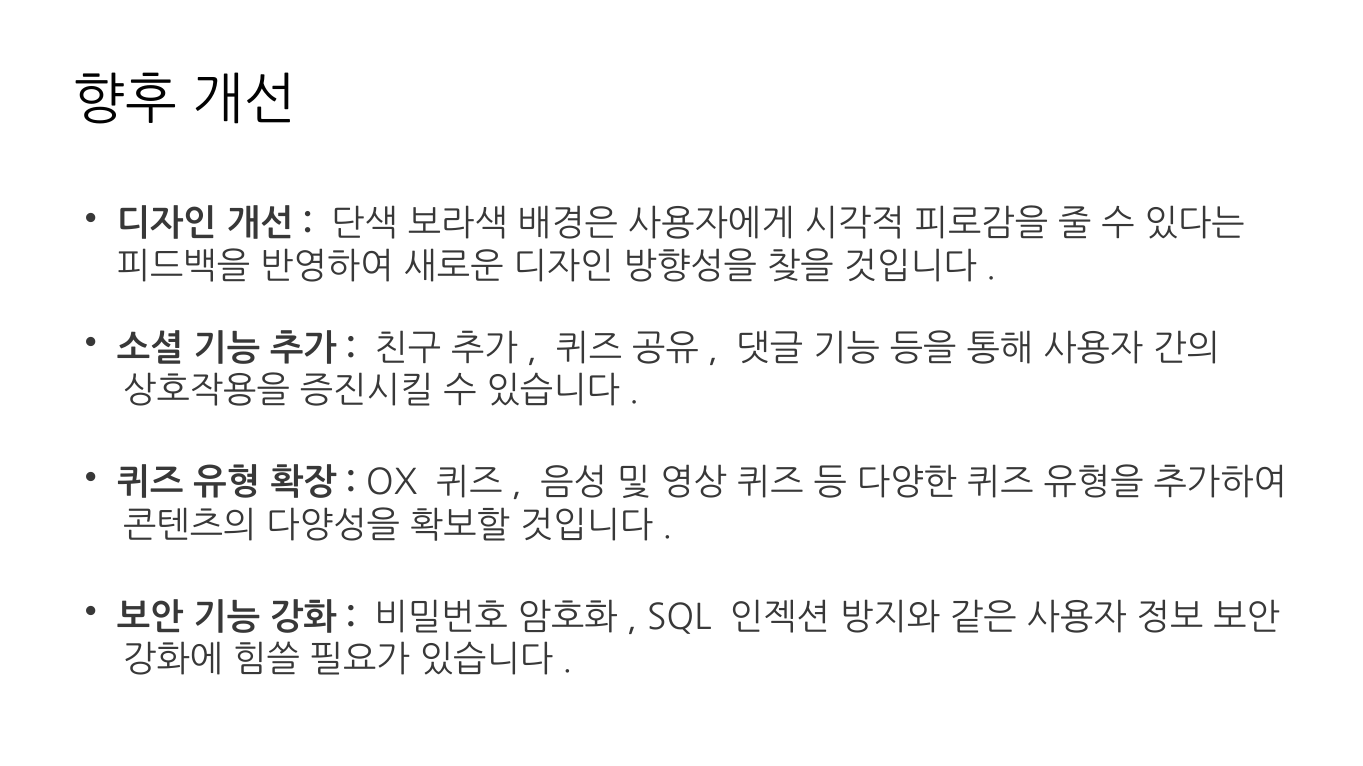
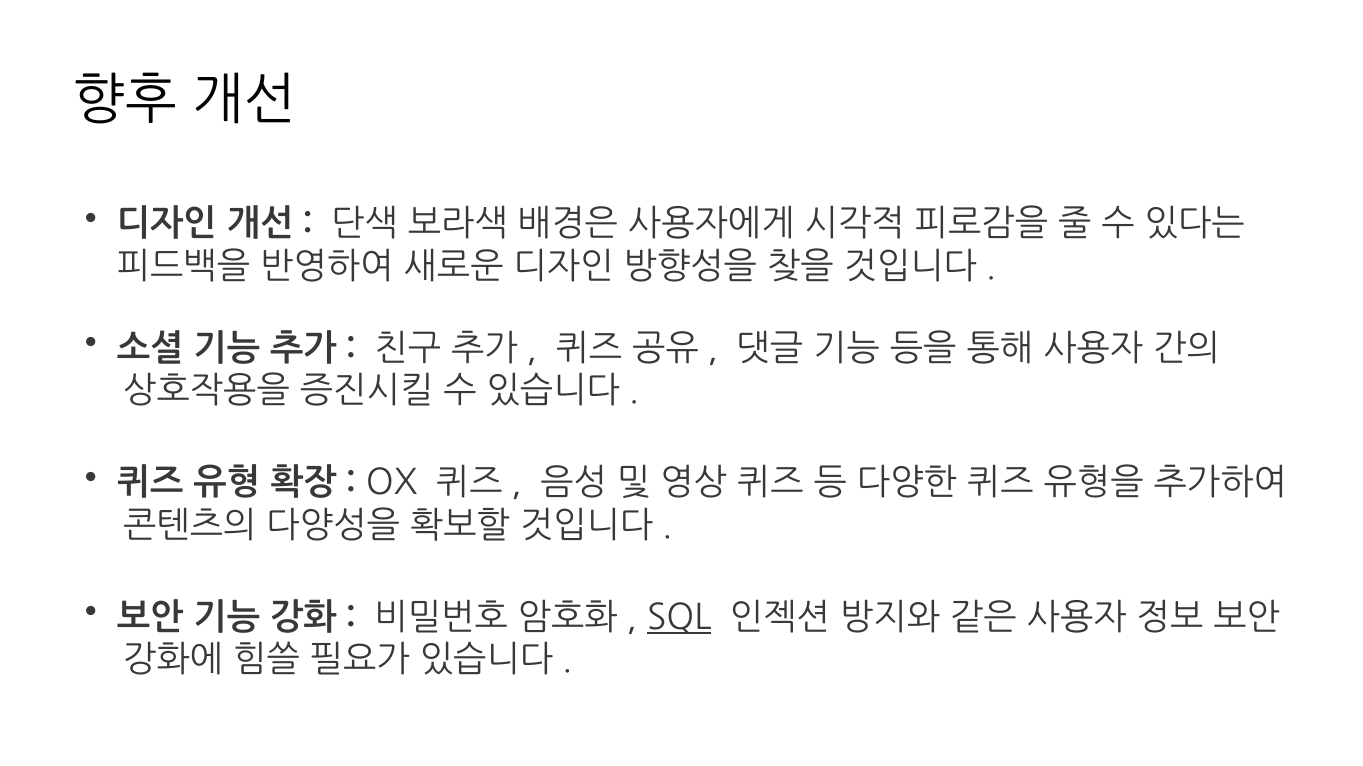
SQL underline: none -> present (679, 618)
